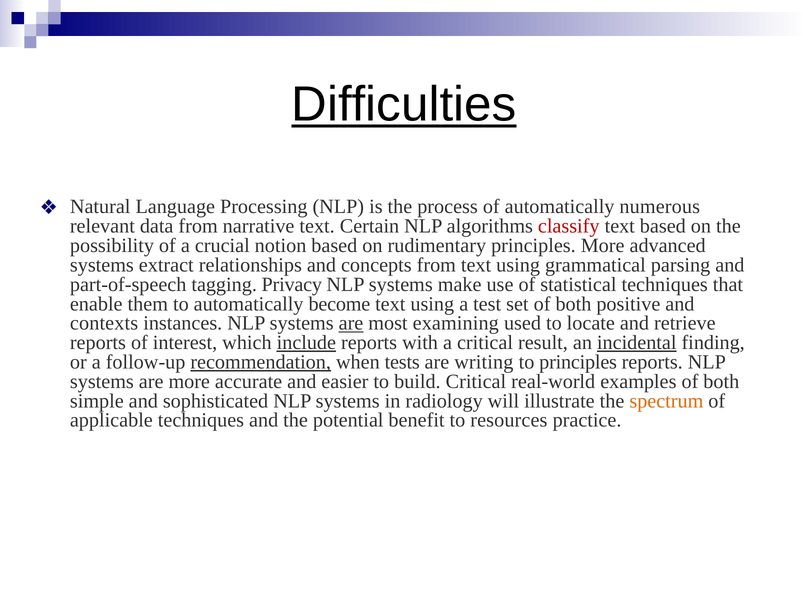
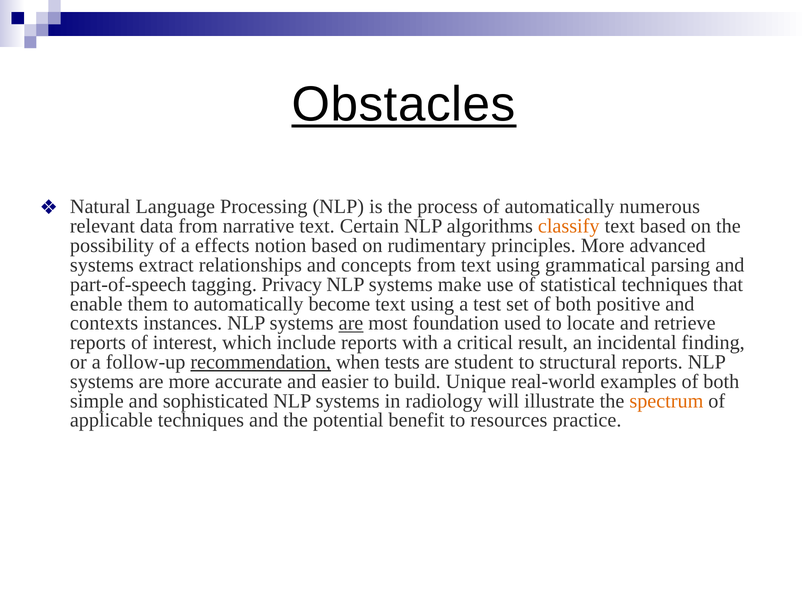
Difficulties: Difficulties -> Obstacles (404, 104)
classify colour: red -> orange (569, 226)
crucial: crucial -> effects (222, 246)
examining: examining -> foundation (456, 323)
include underline: present -> none (306, 343)
incidental underline: present -> none (637, 343)
writing: writing -> student (484, 362)
to principles: principles -> structural (578, 362)
build Critical: Critical -> Unique (476, 381)
